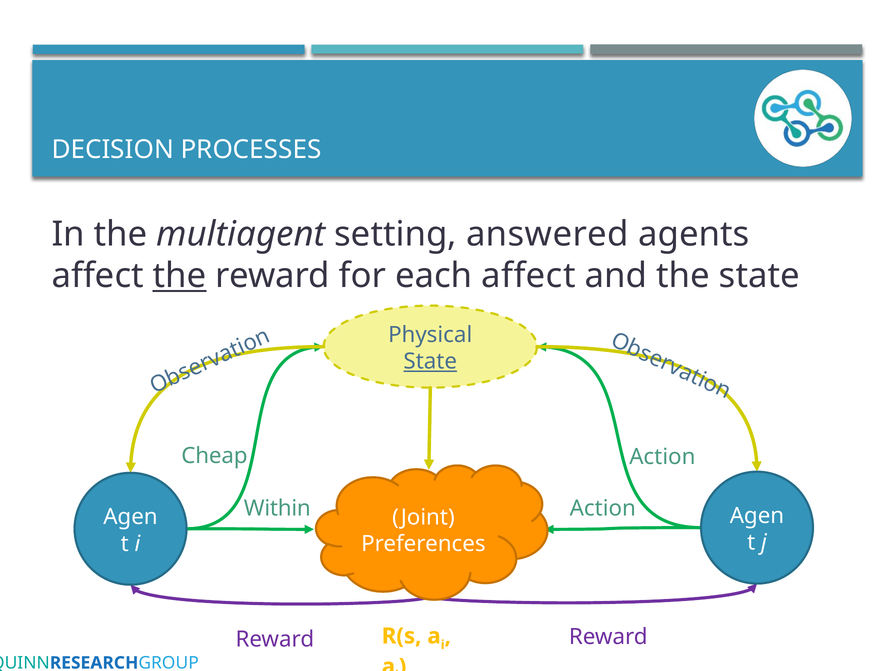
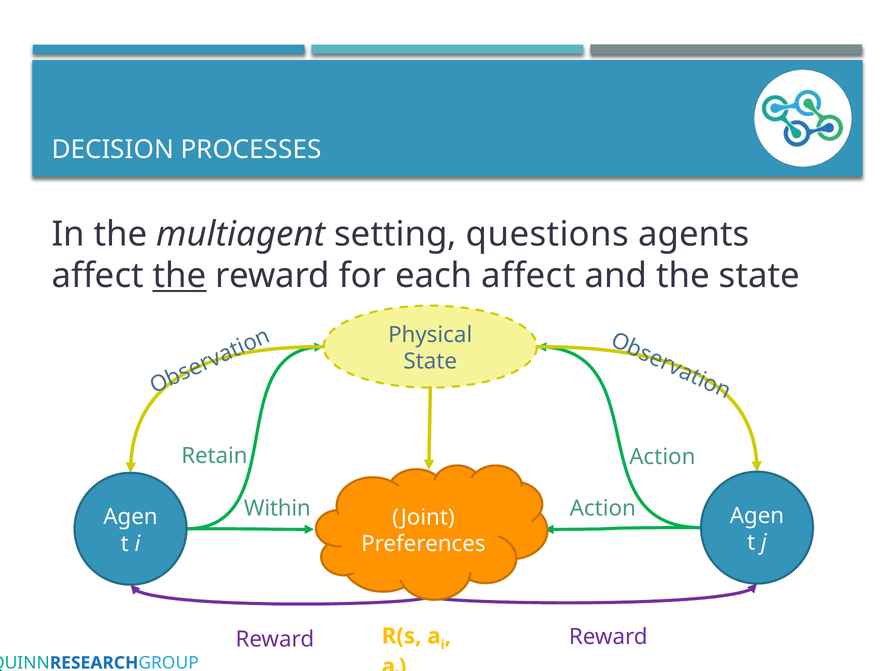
answered: answered -> questions (547, 234)
State underline: present -> none (430, 362)
Cheap: Cheap -> Retain (214, 456)
